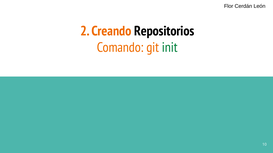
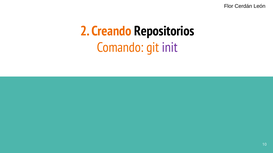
init colour: green -> purple (170, 48)
